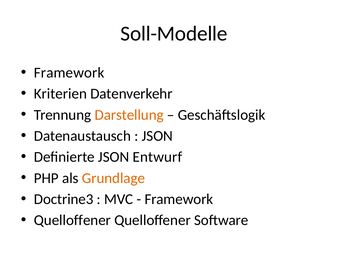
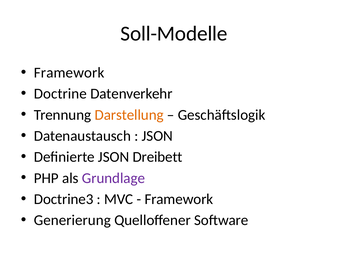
Kriterien: Kriterien -> Doctrine (60, 94)
Entwurf: Entwurf -> Dreibett (157, 157)
Grundlage colour: orange -> purple (114, 178)
Quelloffener: Quelloffener -> Generierung (72, 220)
